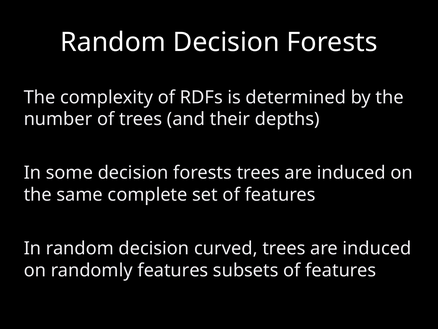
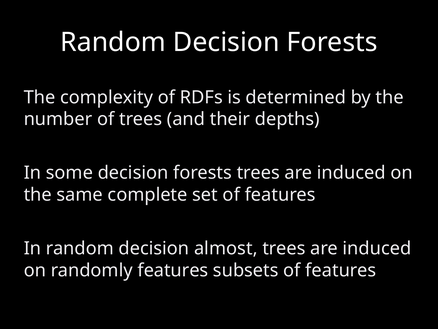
curved: curved -> almost (226, 248)
